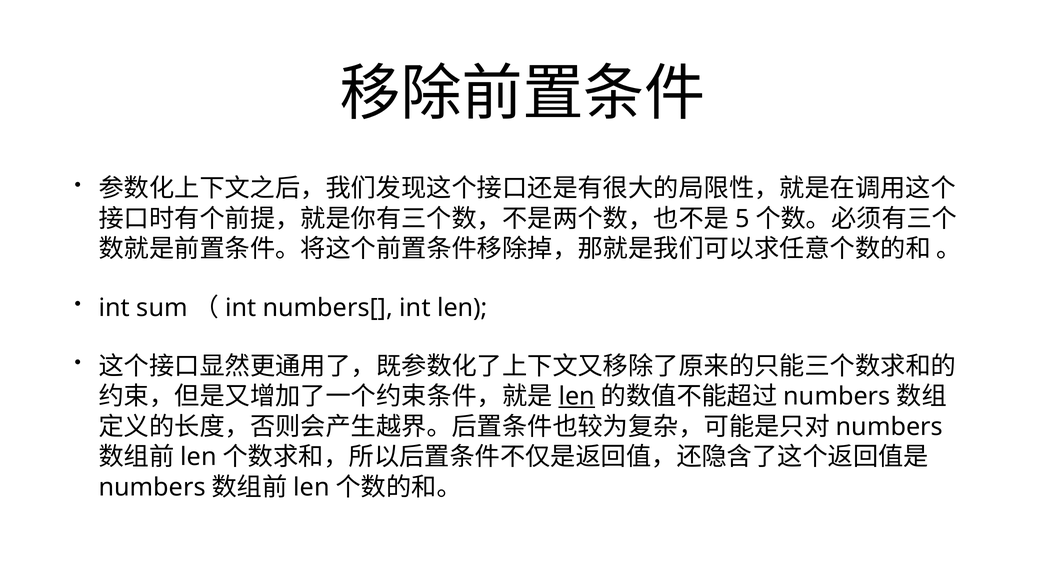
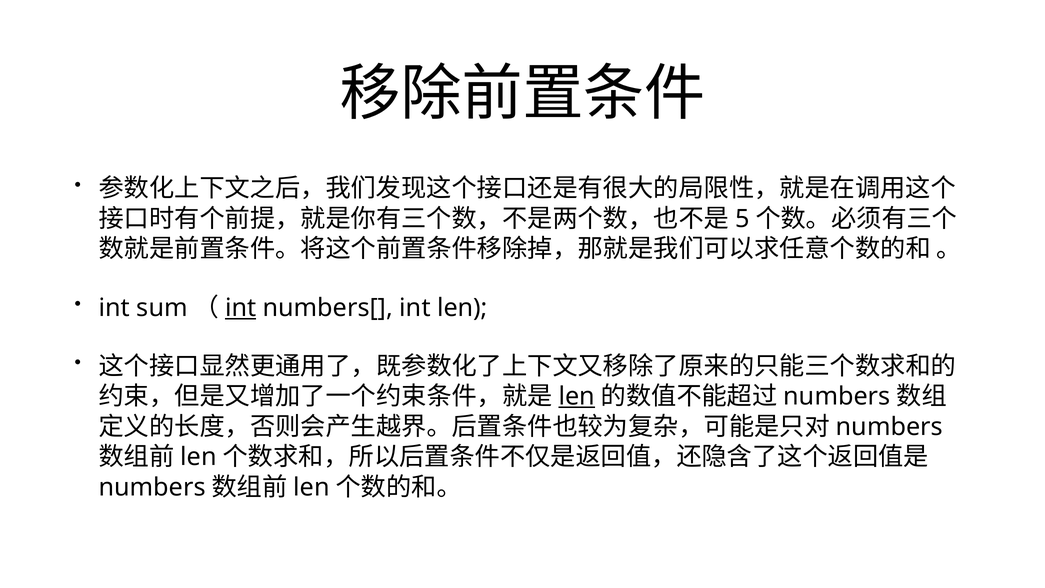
int underline: none -> present (241, 308)
